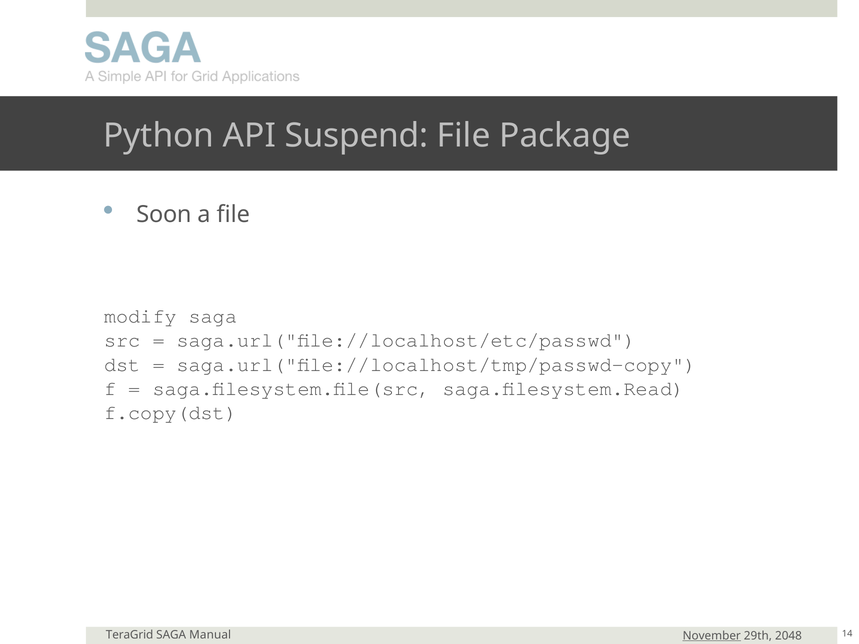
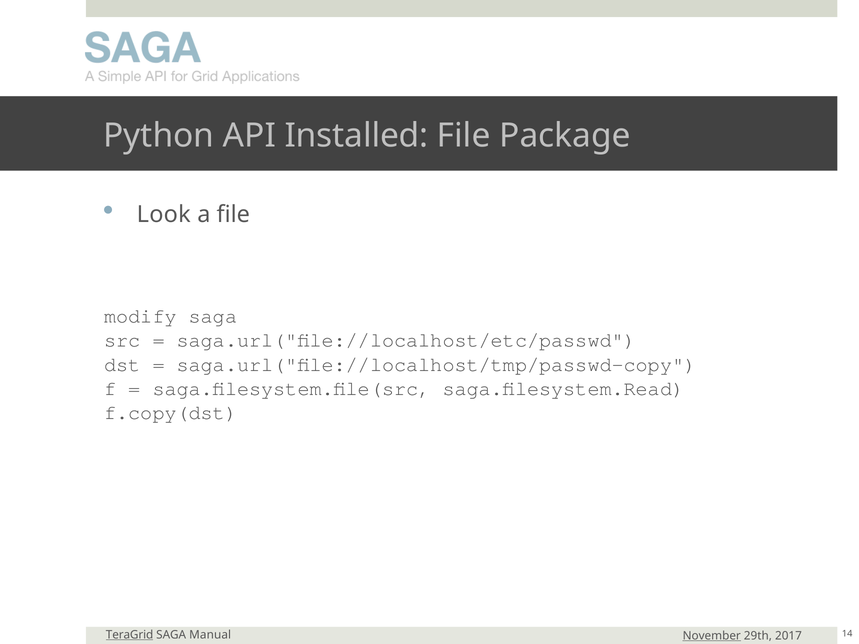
Suspend: Suspend -> Installed (356, 136)
Soon: Soon -> Look (164, 214)
TeraGrid underline: none -> present (130, 635)
2048: 2048 -> 2017 (789, 636)
